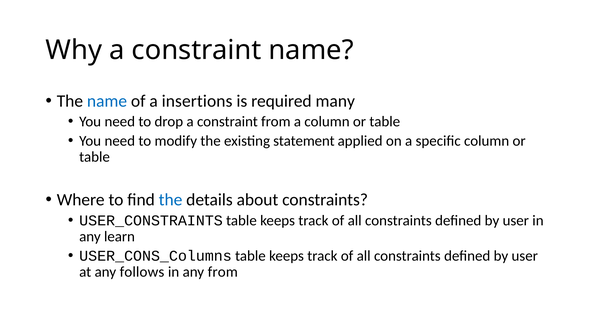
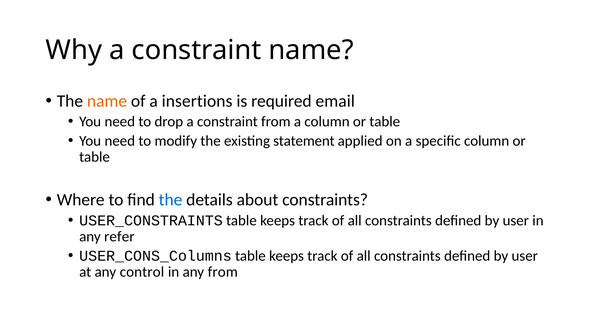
name colour: blue -> orange (107, 101)
many: many -> email (335, 101)
learn: learn -> refer (119, 237)
follows: follows -> control (142, 272)
